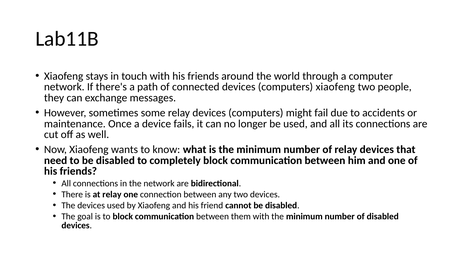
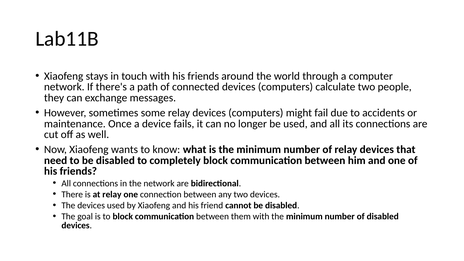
computers xiaofeng: xiaofeng -> calculate (335, 87)
